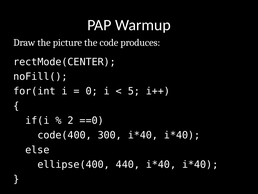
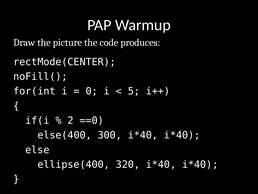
code(400: code(400 -> else(400 (65, 135)
440: 440 -> 320 (128, 164)
